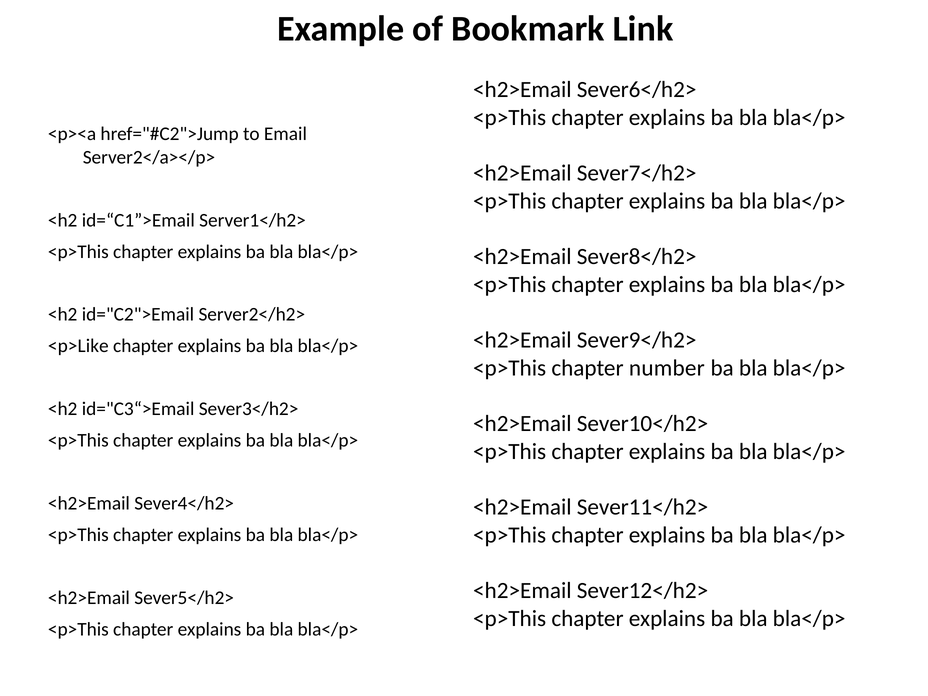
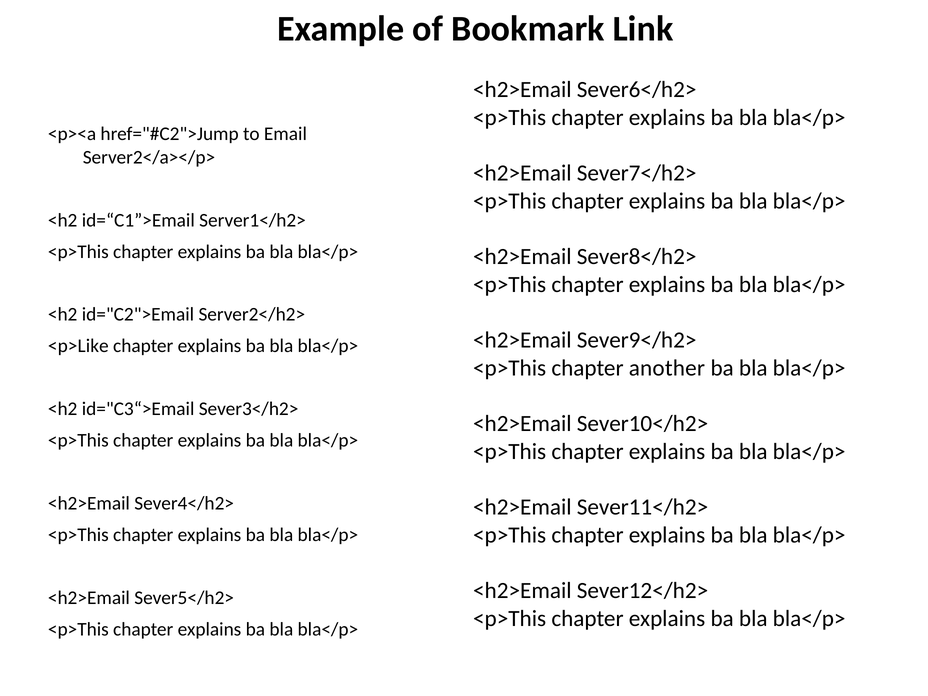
number: number -> another (667, 368)
